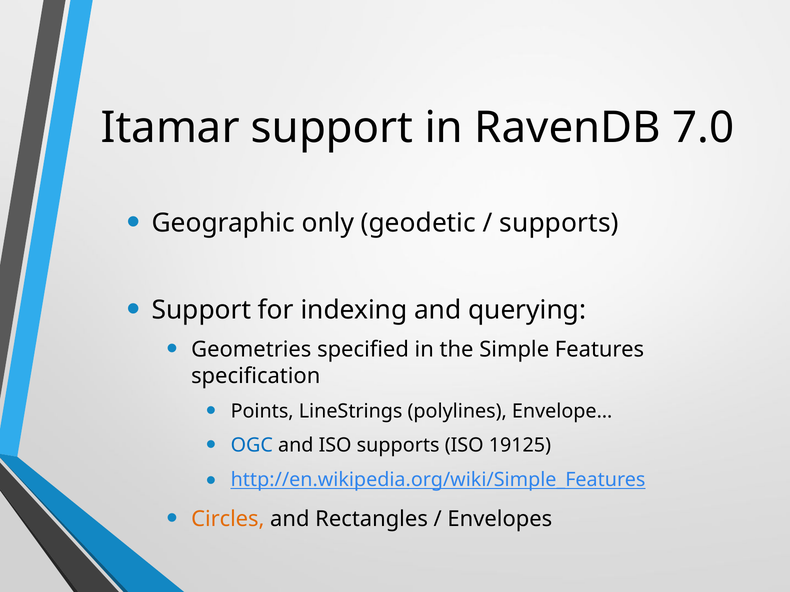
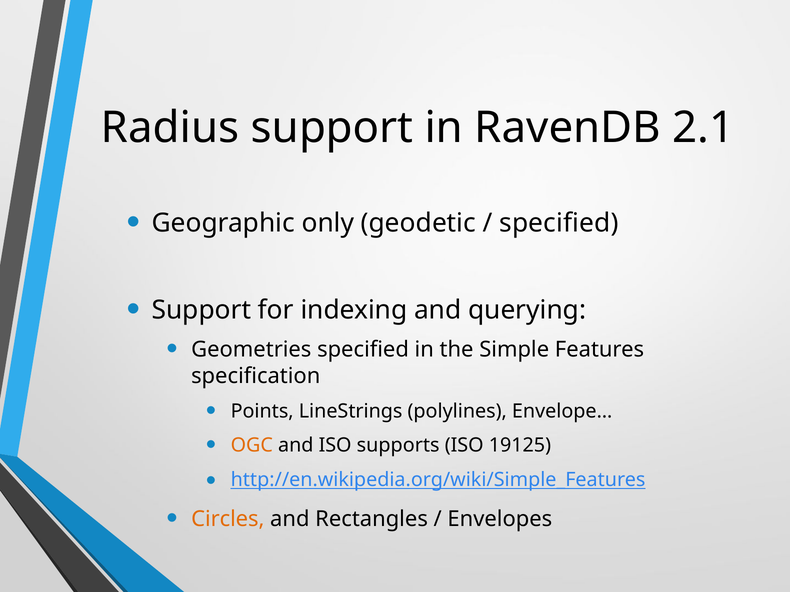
Itamar: Itamar -> Radius (170, 128)
7.0: 7.0 -> 2.1 (703, 128)
supports: supports -> specified (559, 223)
OGC colour: blue -> orange (252, 446)
